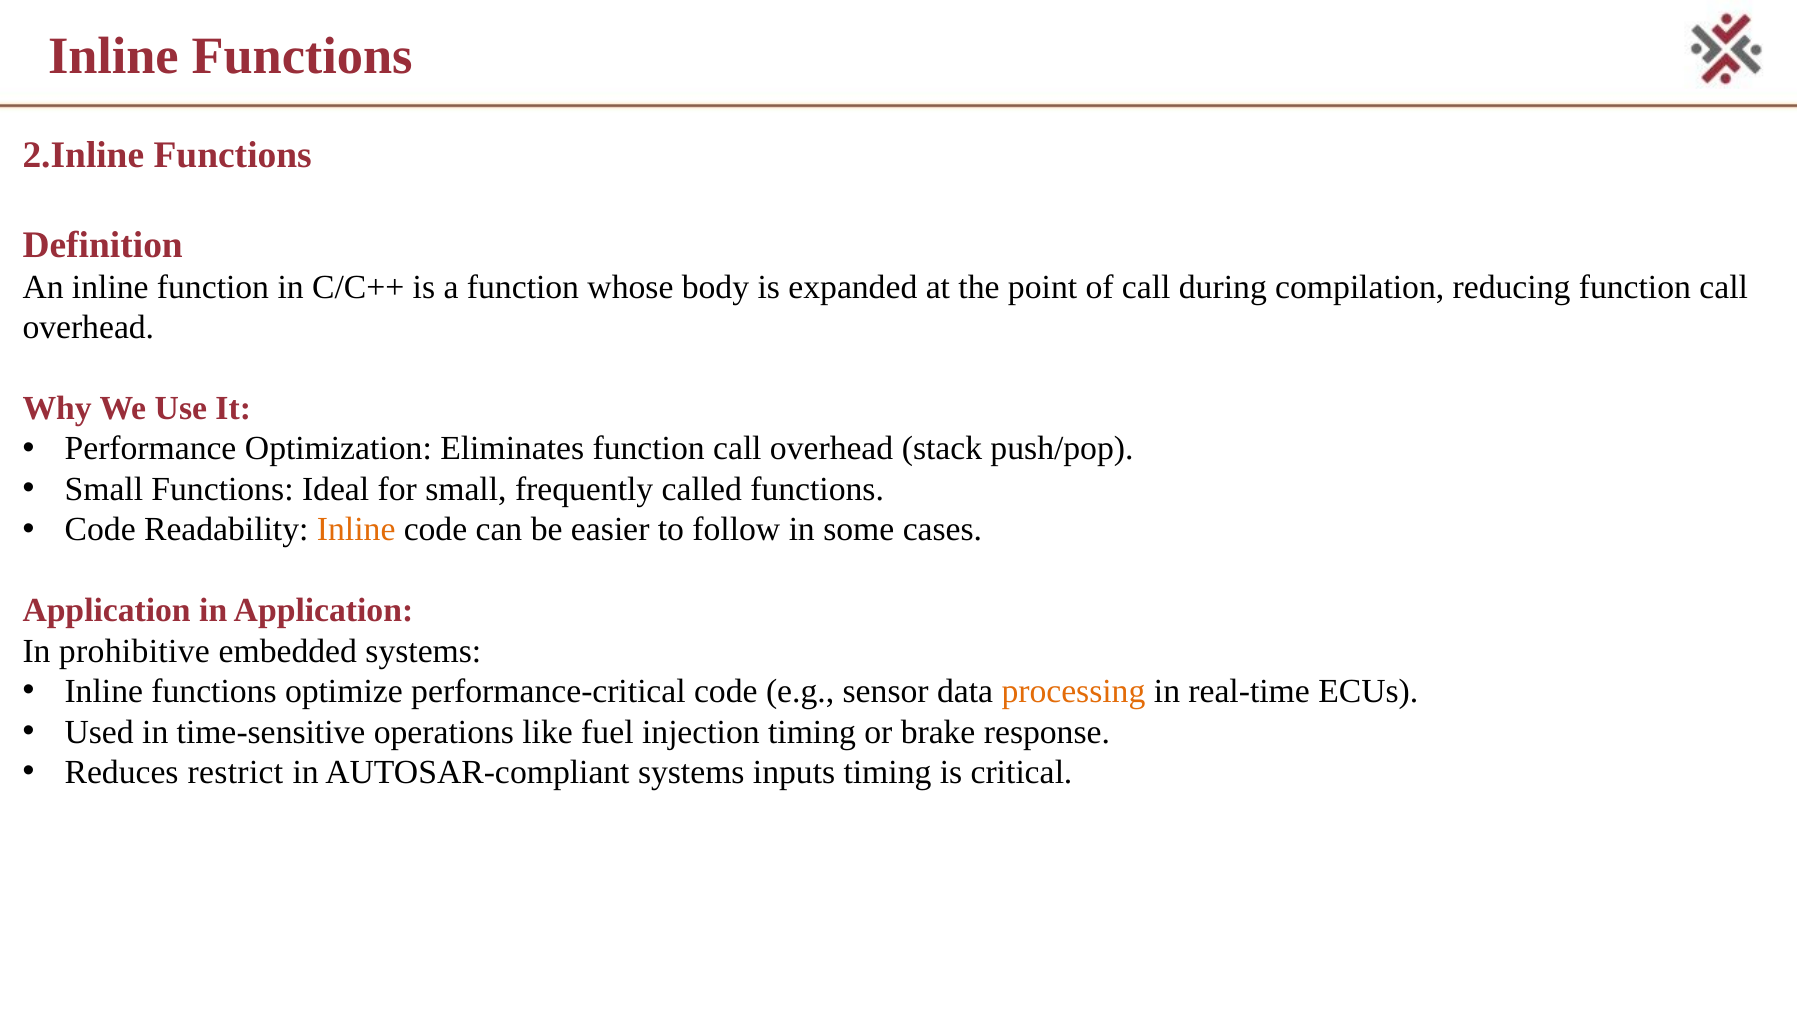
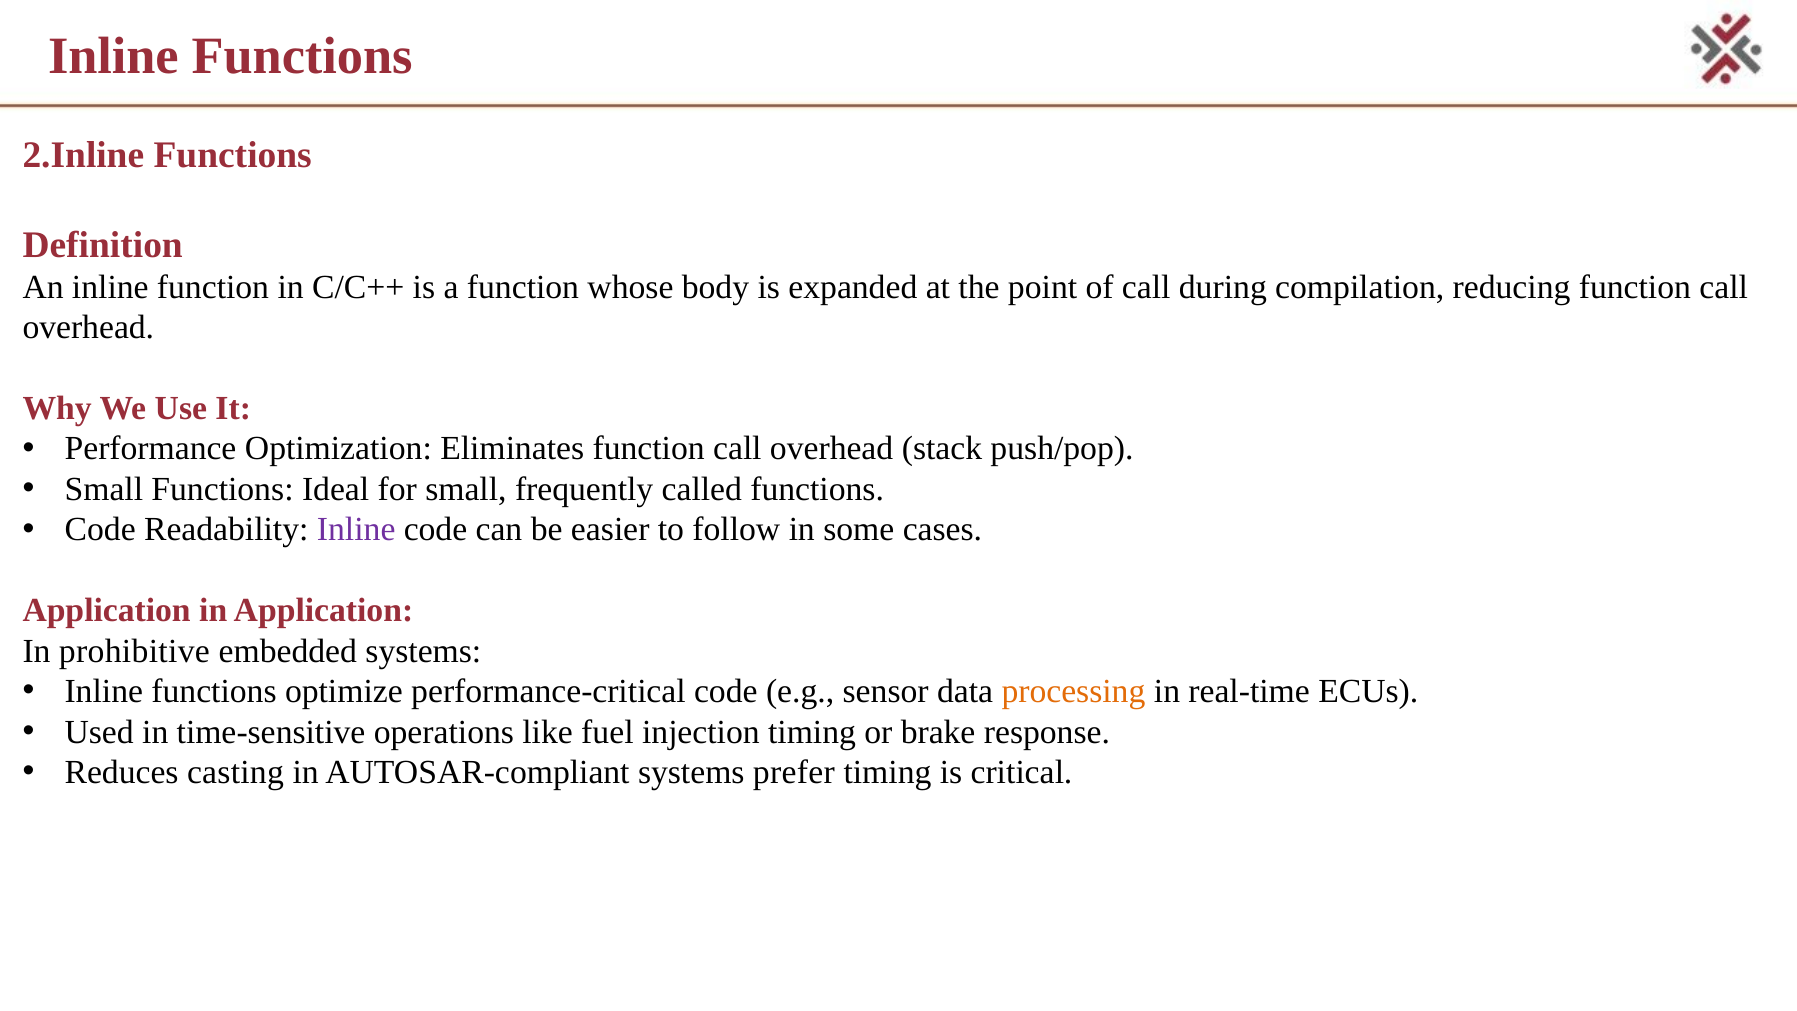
Inline colour: orange -> purple (356, 530)
restrict: restrict -> casting (235, 772)
inputs: inputs -> prefer (794, 772)
